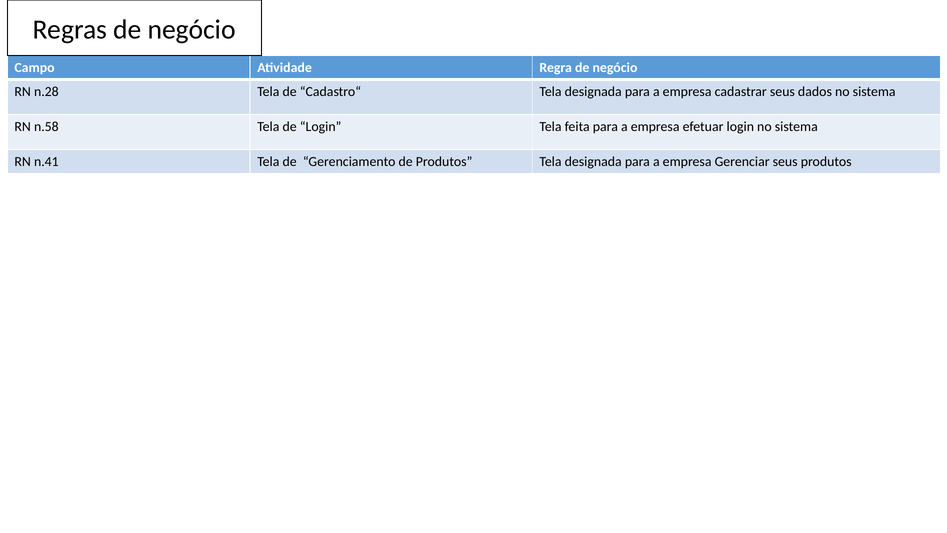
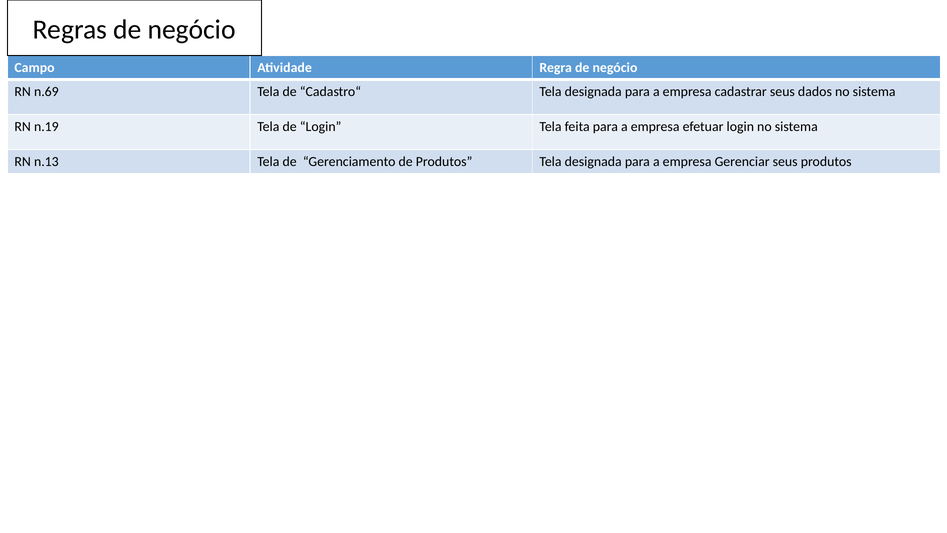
n.28: n.28 -> n.69 (46, 92)
n.58: n.58 -> n.19 (46, 127)
n.41: n.41 -> n.13 (46, 162)
